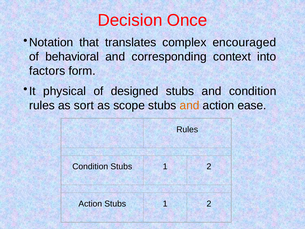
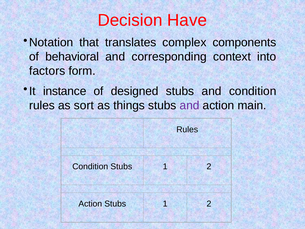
Once: Once -> Have (187, 20)
encouraged: encouraged -> components (244, 42)
physical: physical -> instance (65, 91)
scope: scope -> things (129, 105)
and colour: orange -> purple (190, 105)
ease: ease -> main (252, 105)
